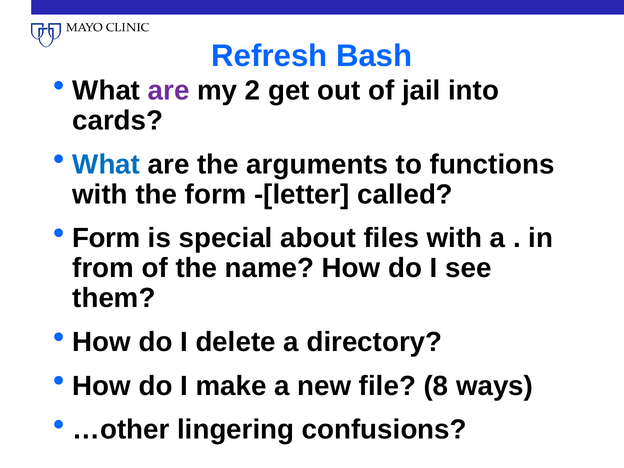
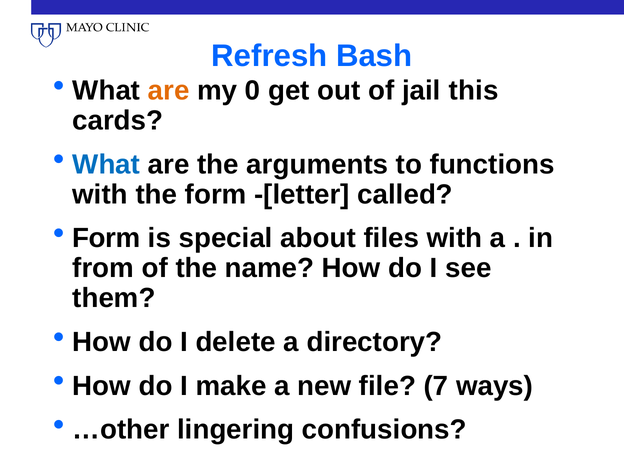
are colour: purple -> orange (169, 91)
2: 2 -> 0 (253, 91)
into: into -> this (474, 91)
8: 8 -> 7 (436, 386)
